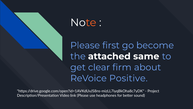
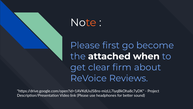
same: same -> when (146, 56)
Positive: Positive -> Reviews (128, 78)
